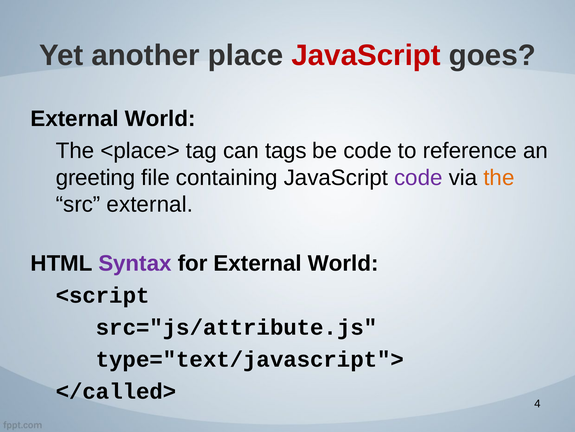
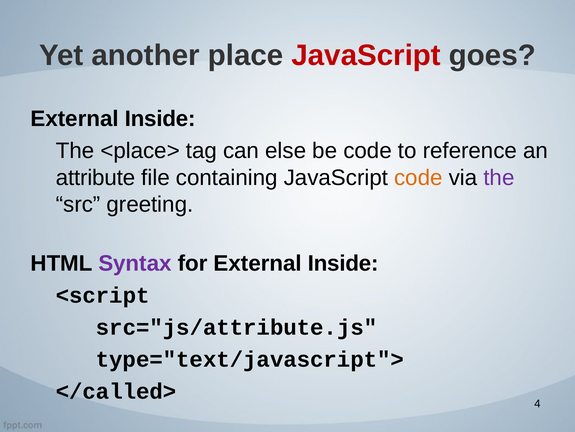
World: World -> Inside (160, 118)
tags: tags -> else (286, 150)
greeting: greeting -> attribute (96, 177)
code colour: purple -> orange (418, 177)
the colour: orange -> purple (499, 177)
src external: external -> greeting (150, 204)
for External World: World -> Inside (343, 263)
